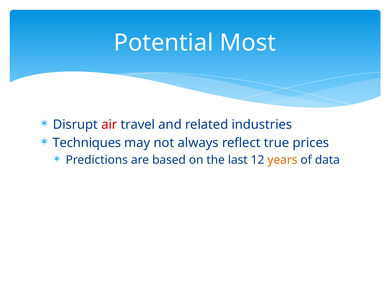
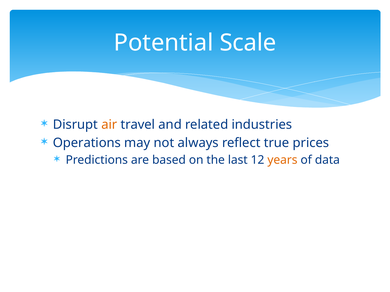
Most: Most -> Scale (248, 43)
air colour: red -> orange (109, 125)
Techniques: Techniques -> Operations (87, 143)
